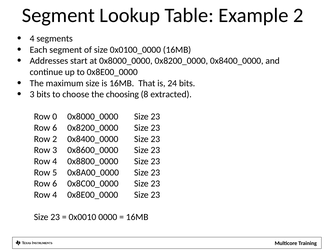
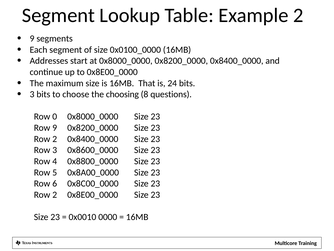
4: 4 -> 9 (32, 38)
extracted: extracted -> questions (171, 94)
6: 6 -> 9 (55, 128)
4: 4 -> 2 (55, 194)
